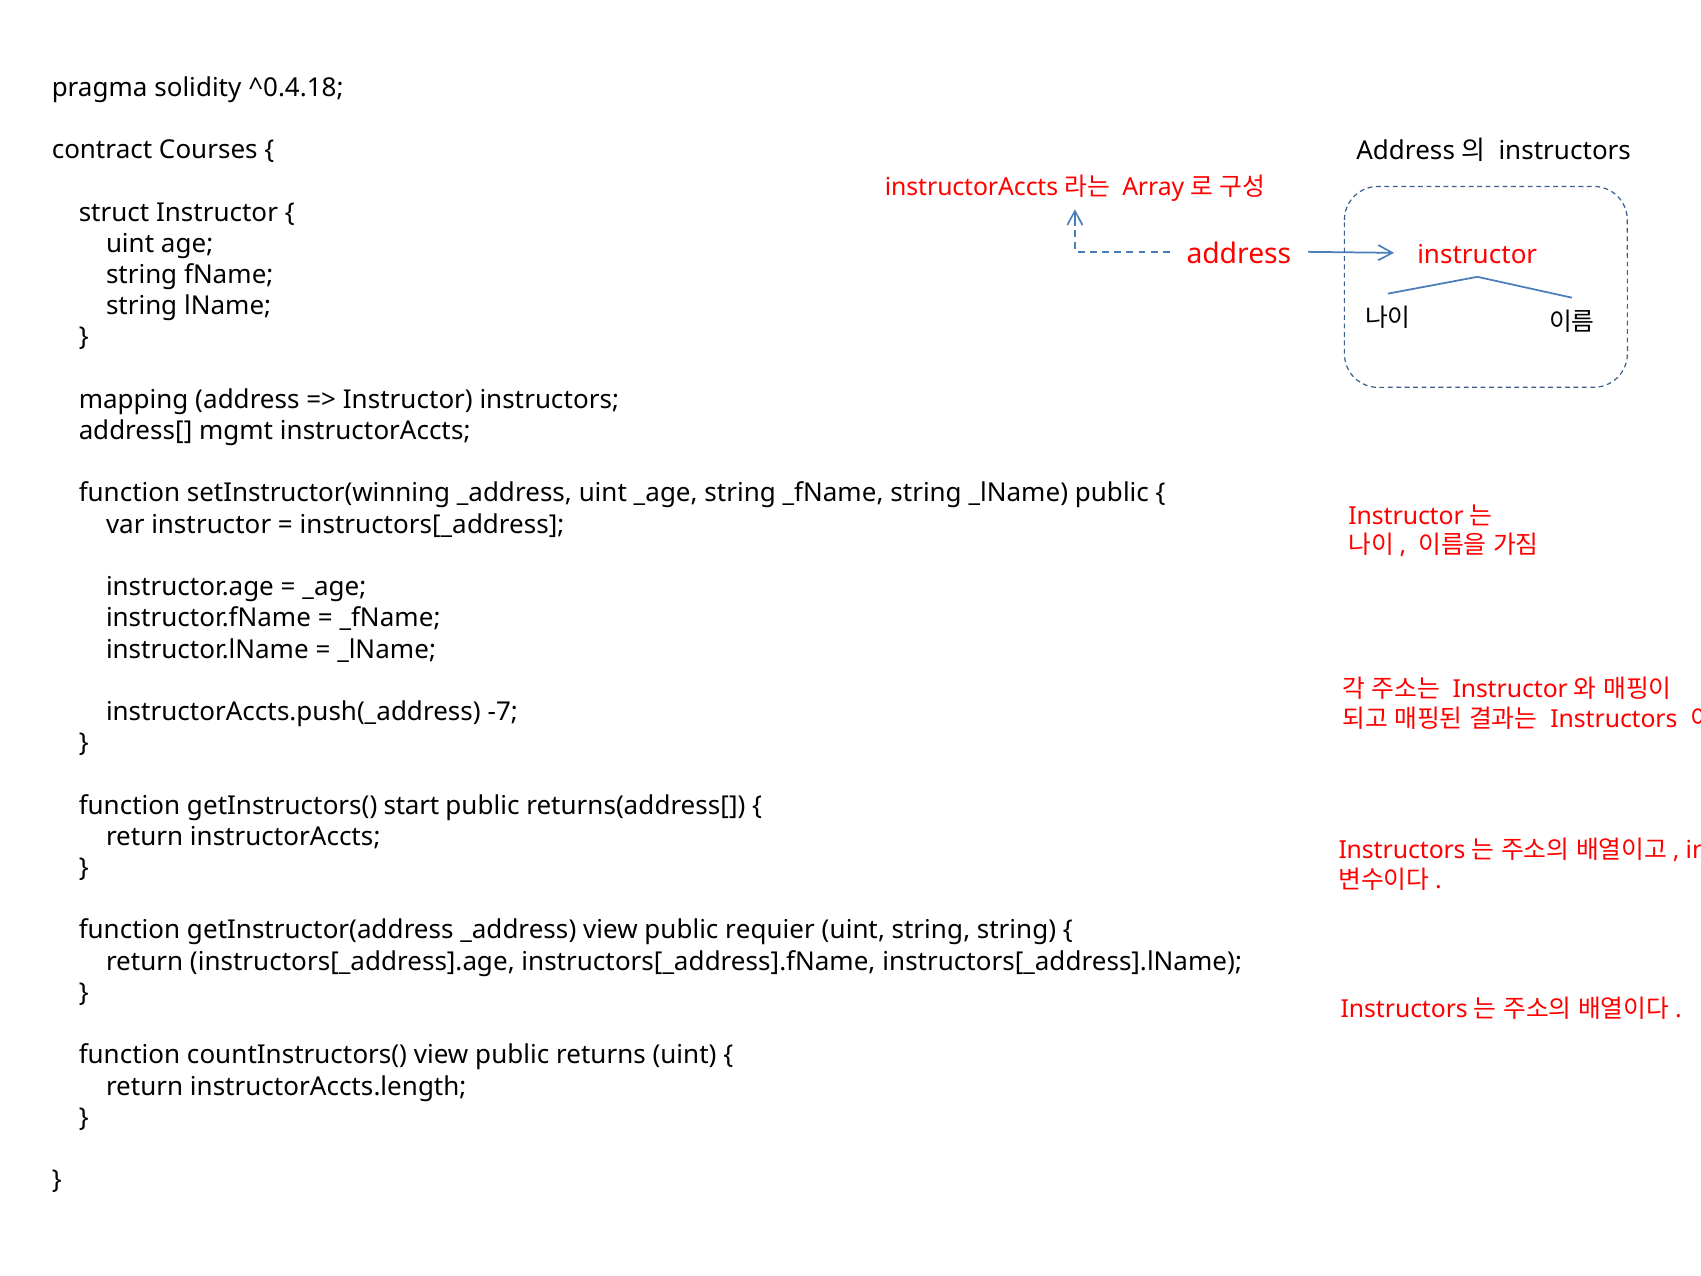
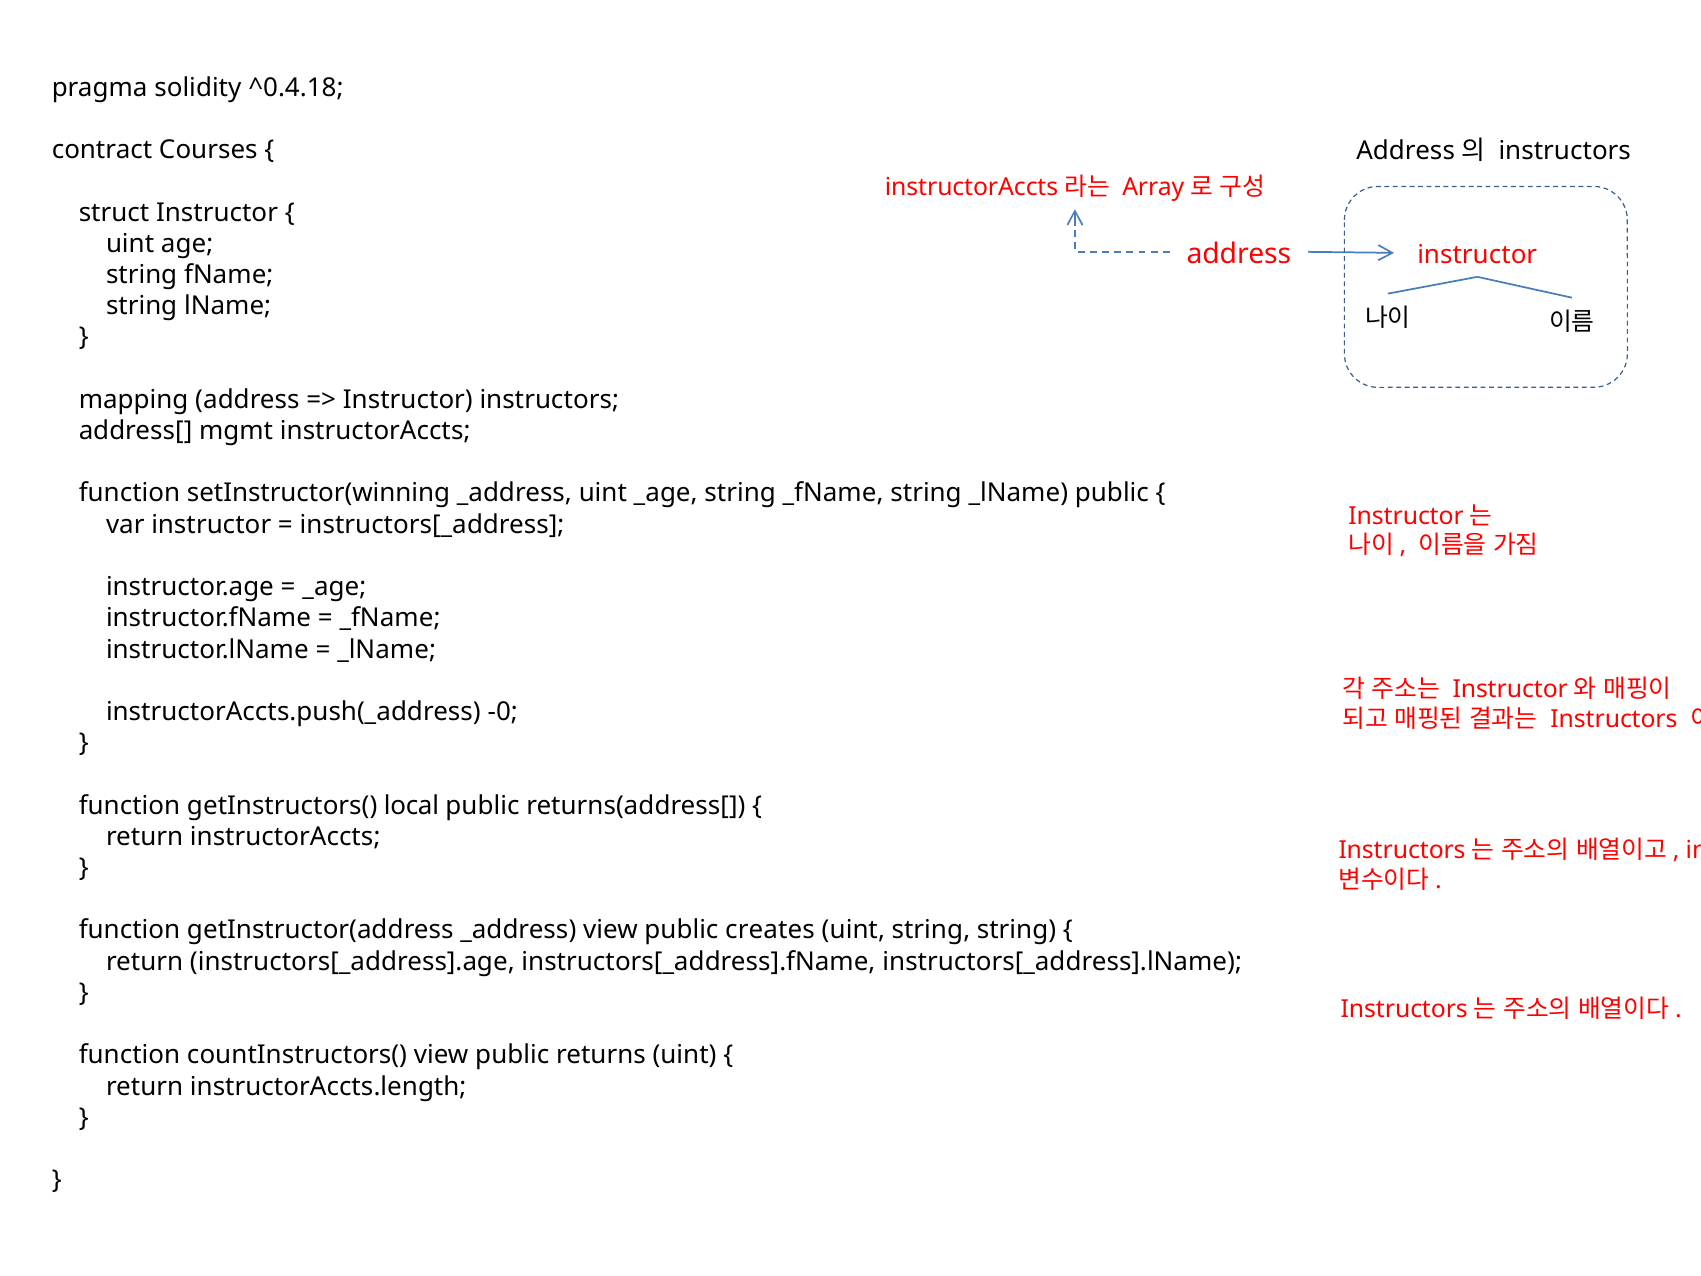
-7: -7 -> -0 (503, 712)
start: start -> local (411, 805)
requier: requier -> creates (770, 930)
